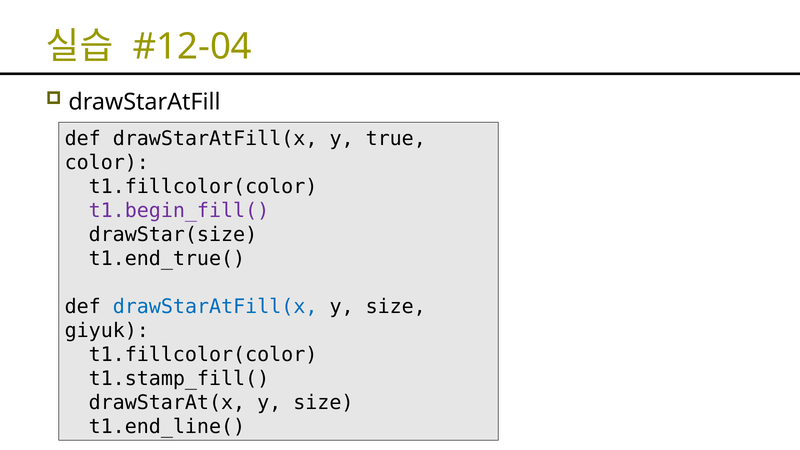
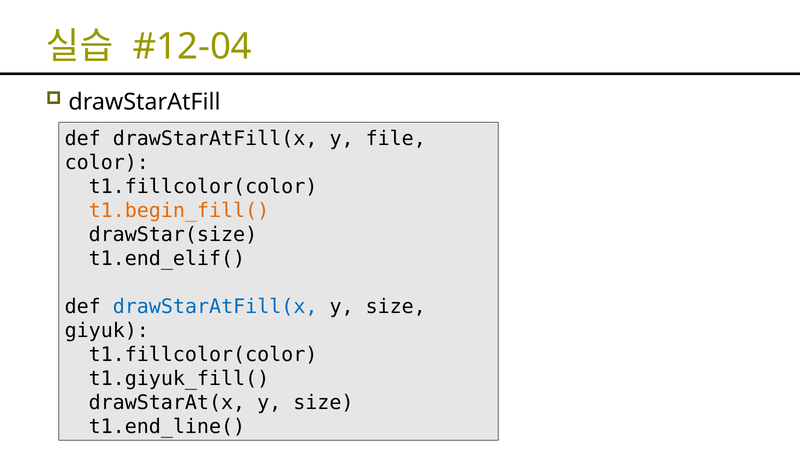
true: true -> file (396, 139)
t1.begin_fill( colour: purple -> orange (179, 211)
t1.end_true(: t1.end_true( -> t1.end_elif( (167, 259)
t1.stamp_fill(: t1.stamp_fill( -> t1.giyuk_fill( (179, 379)
